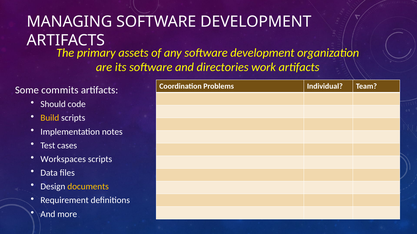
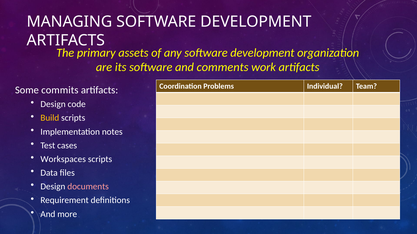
directories: directories -> comments (223, 67)
Should: Should -> Design (53, 104)
documents colour: yellow -> pink (88, 187)
